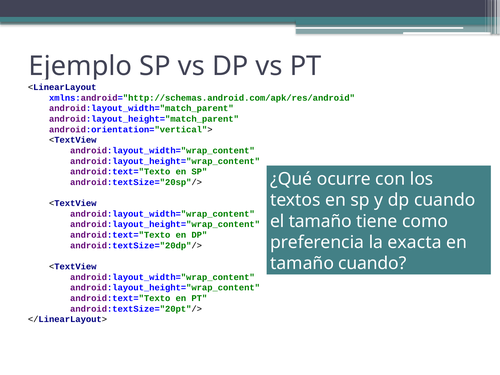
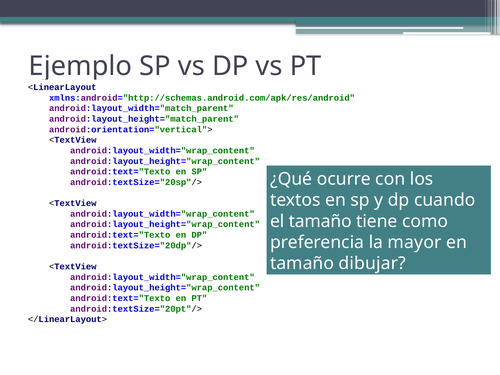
exacta: exacta -> mayor (415, 242)
tamaño cuando: cuando -> dibujar (372, 263)
